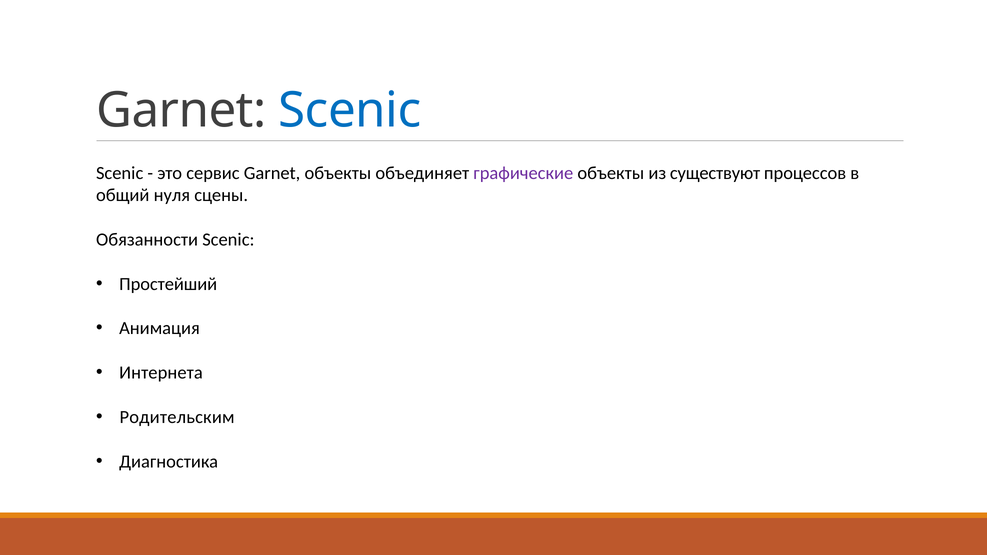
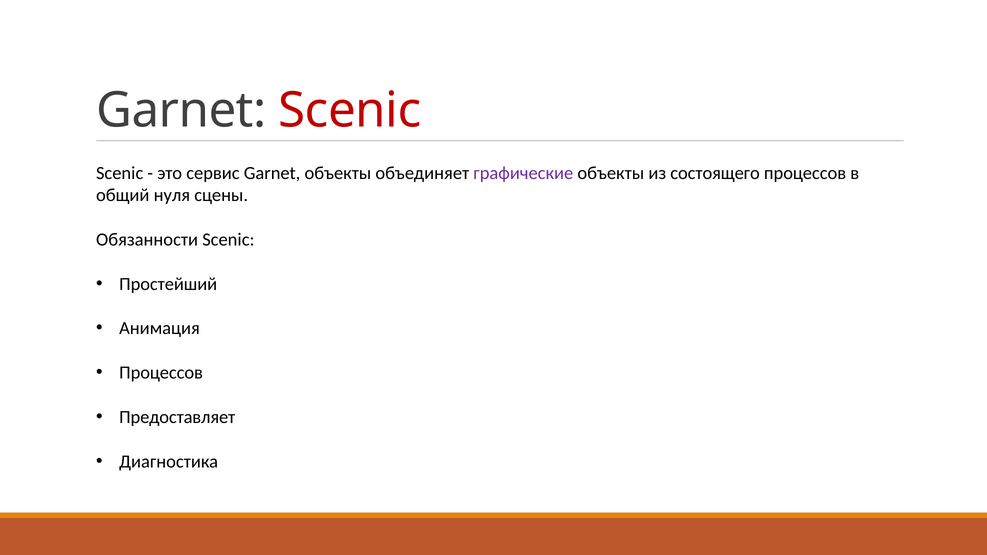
Scenic colour: blue -> red (350, 111)
существуют: существуют -> состоящего (715, 173)
Интернета: Интернета -> Процессов (161, 373)
Родительским: Родительским -> Предоставляет (177, 417)
